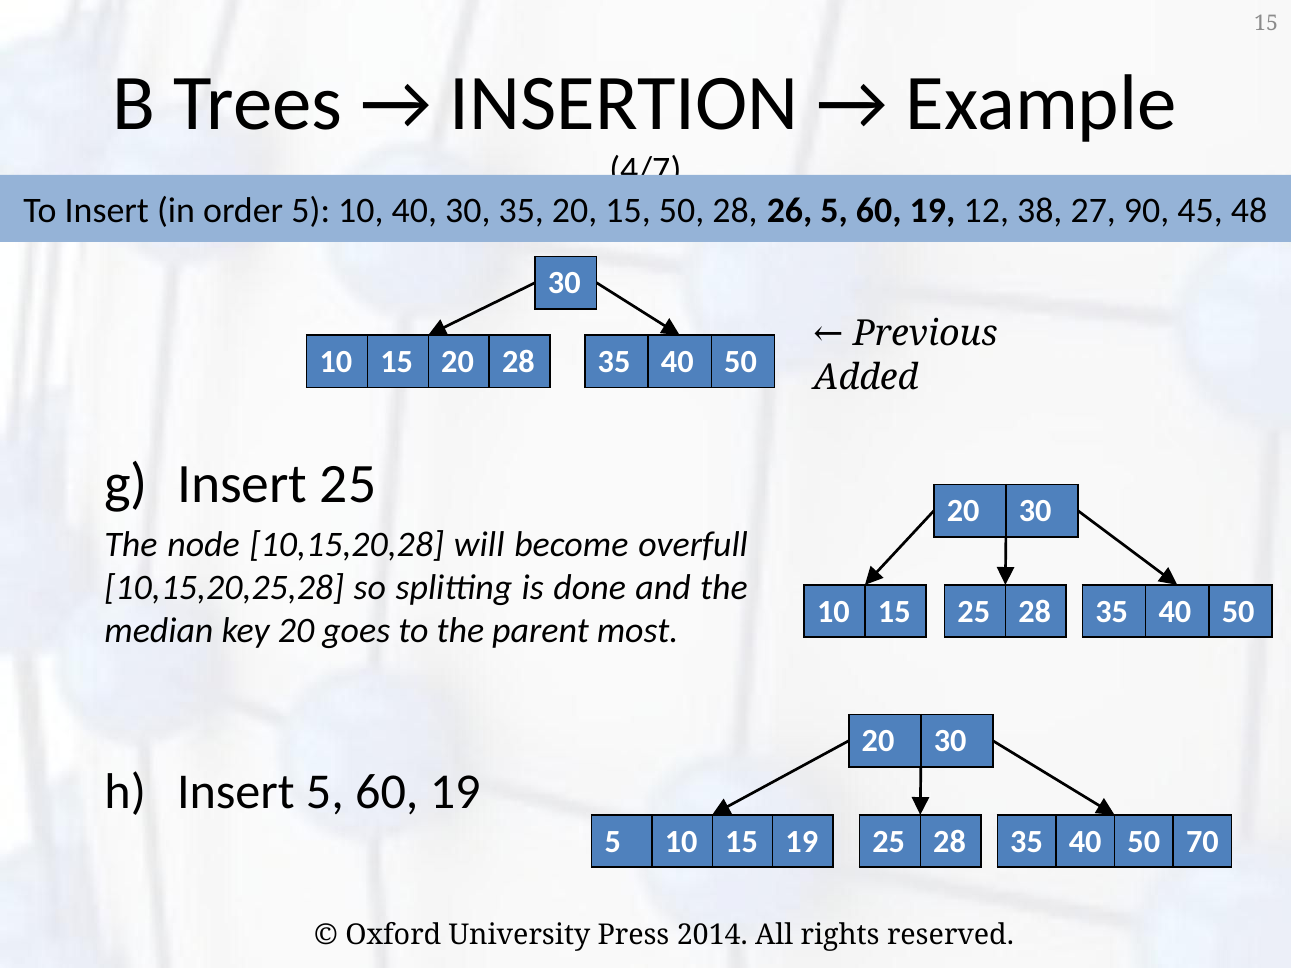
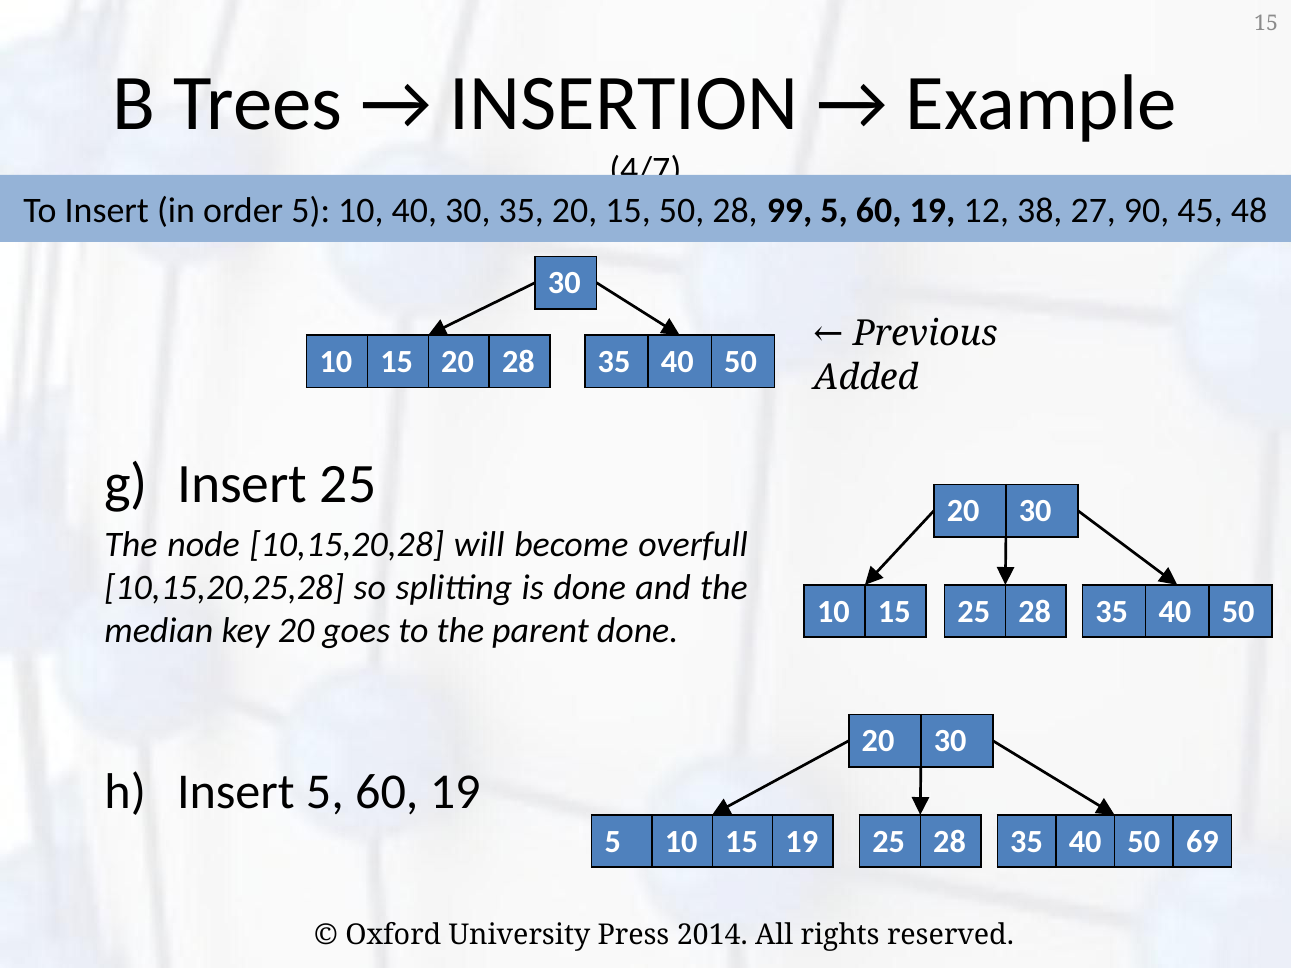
26: 26 -> 99 (790, 211)
parent most: most -> done (638, 631)
70: 70 -> 69 (1202, 842)
